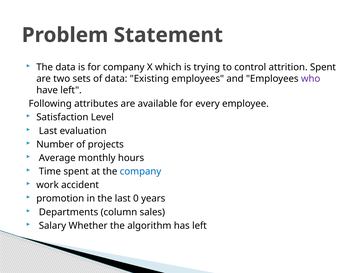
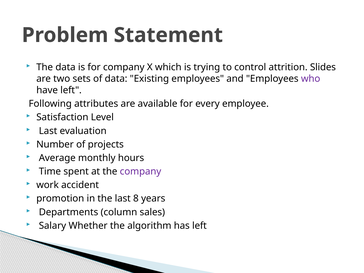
attrition Spent: Spent -> Slides (323, 67)
company colour: blue -> purple (141, 171)
0: 0 -> 8 (136, 199)
